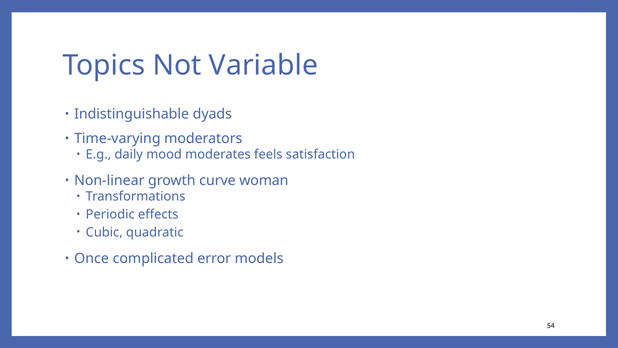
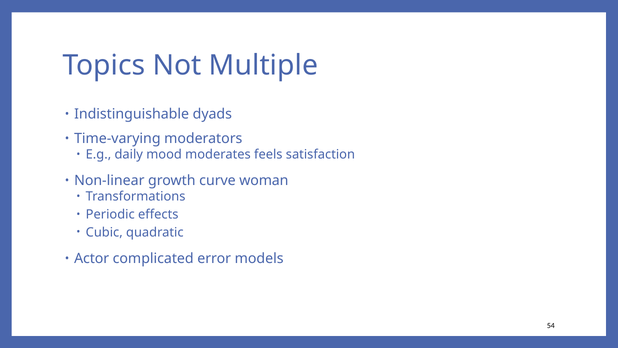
Variable: Variable -> Multiple (264, 65)
Once: Once -> Actor (92, 258)
